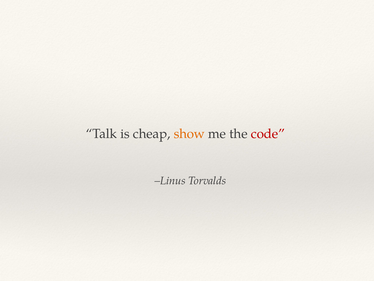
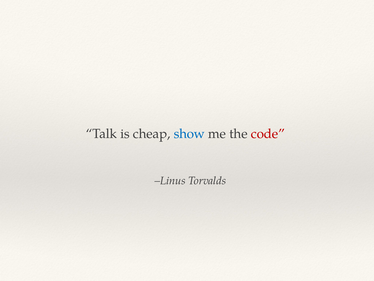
show colour: orange -> blue (189, 133)
